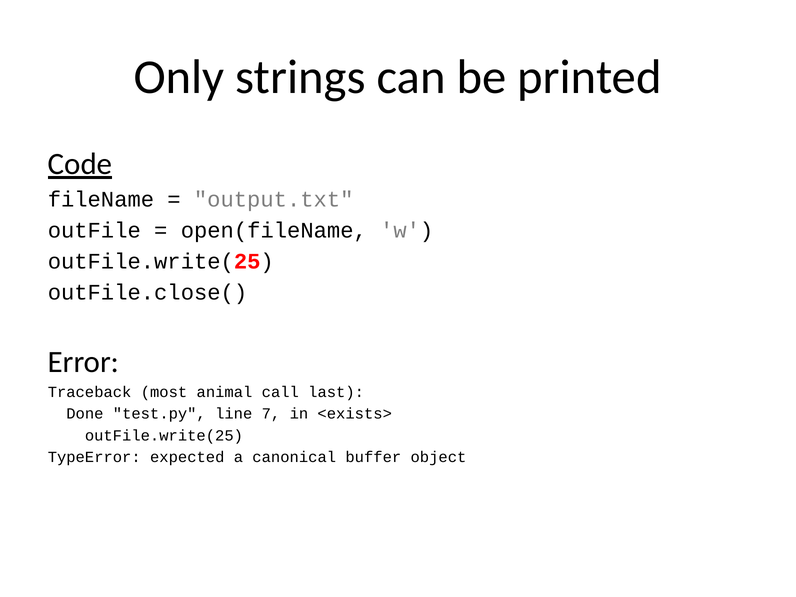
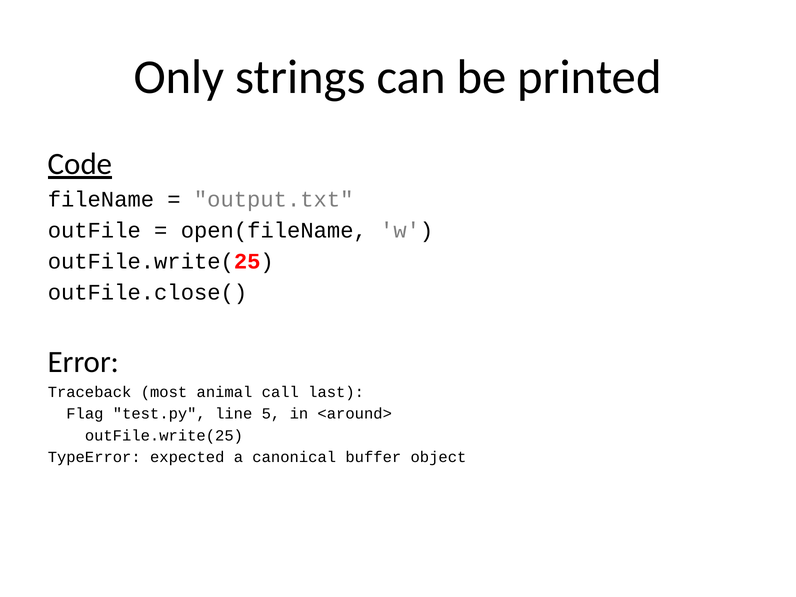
Done: Done -> Flag (85, 414)
7: 7 -> 5 (271, 414)
<exists>: <exists> -> <around> (355, 414)
